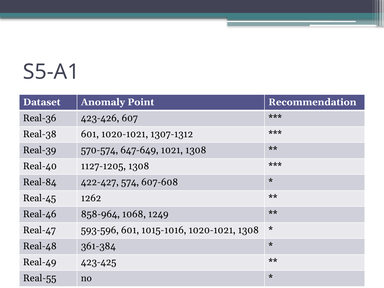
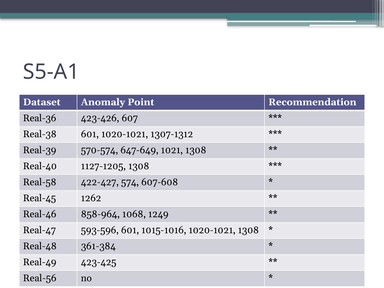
Real-84: Real-84 -> Real-58 (40, 182)
Real-55: Real-55 -> Real-56 (40, 278)
